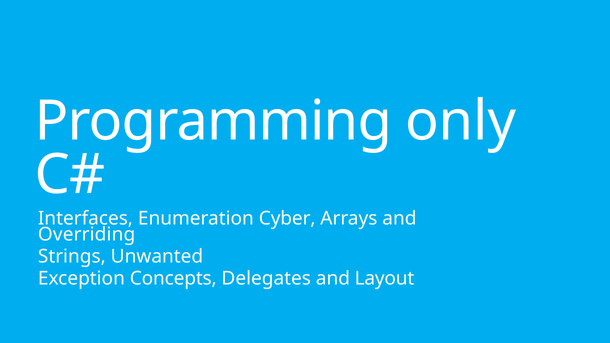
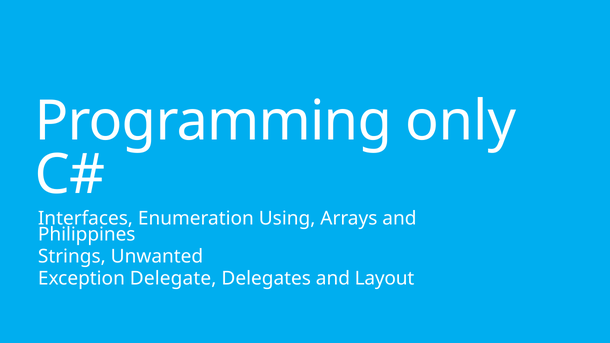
Cyber: Cyber -> Using (287, 219)
Overriding: Overriding -> Philippines (87, 234)
Concepts: Concepts -> Delegate (173, 279)
